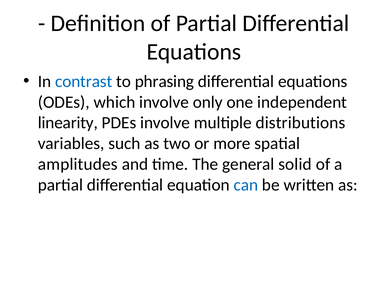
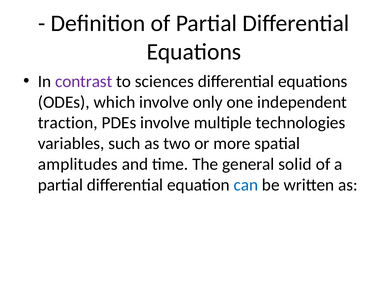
contrast colour: blue -> purple (84, 81)
phrasing: phrasing -> sciences (164, 81)
linearity: linearity -> traction (68, 123)
distributions: distributions -> technologies (301, 123)
